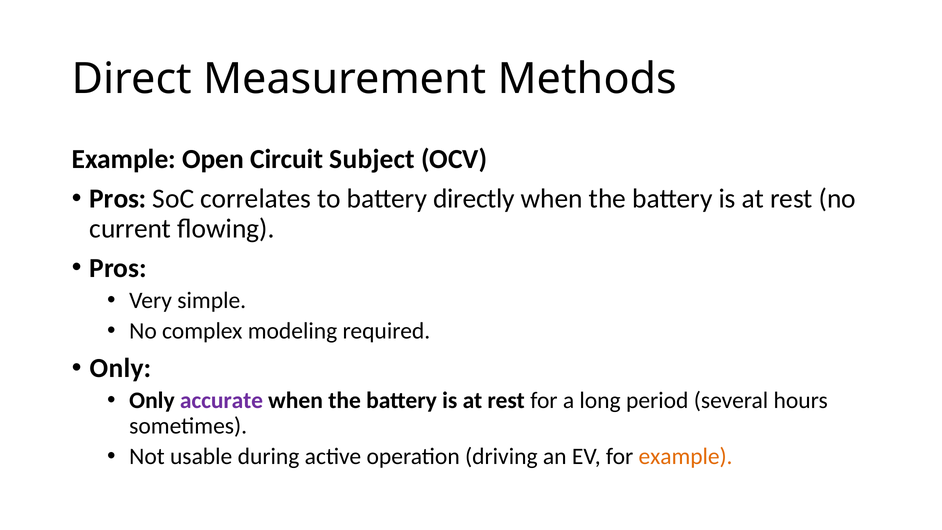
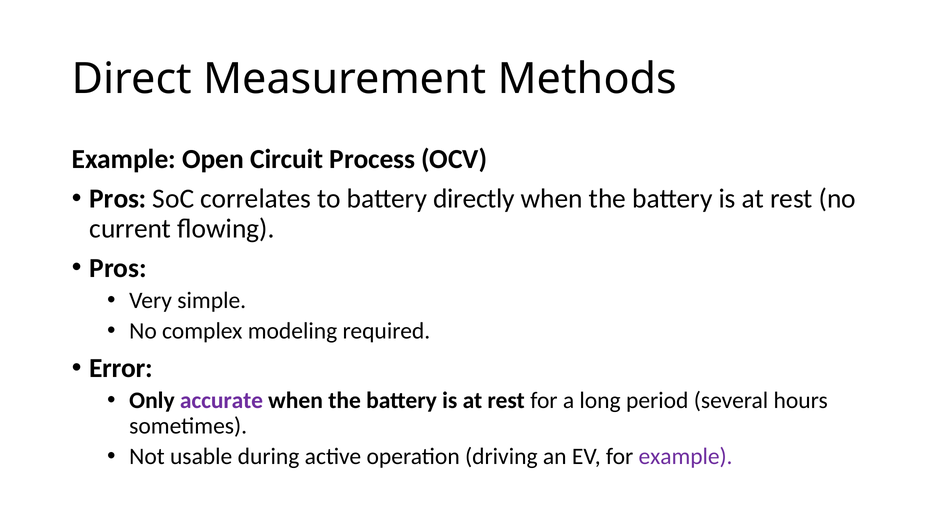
Subject: Subject -> Process (372, 159)
Only: Only -> Error (121, 368)
example colour: orange -> purple (686, 456)
